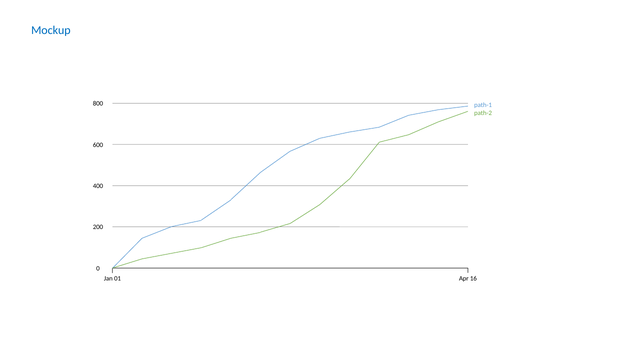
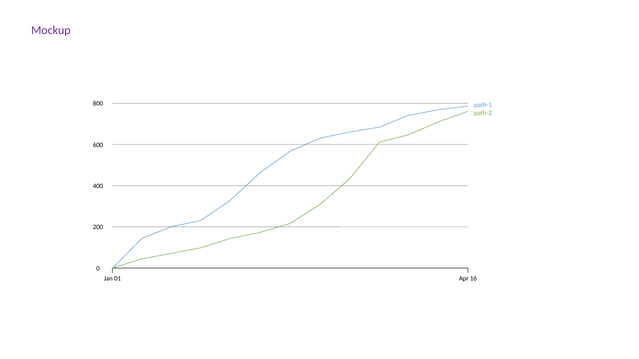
Mockup colour: blue -> purple (51, 30)
